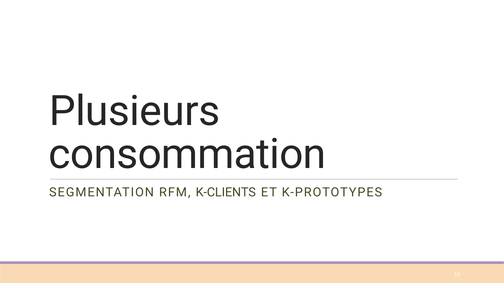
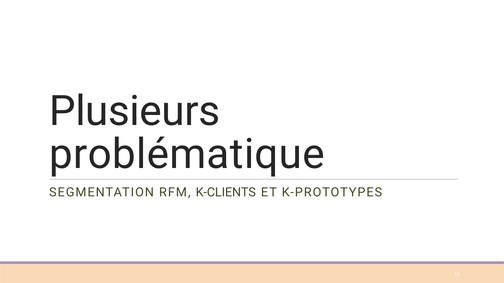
consommation: consommation -> problématique (187, 154)
